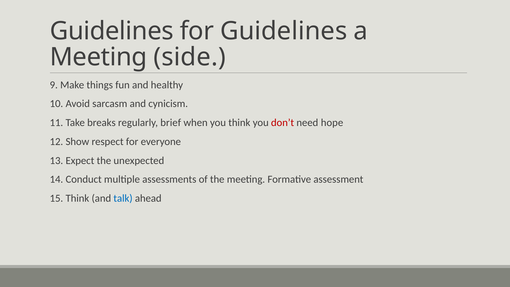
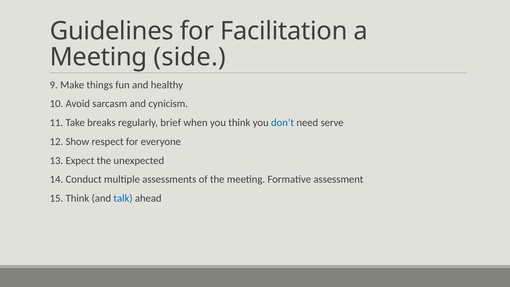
for Guidelines: Guidelines -> Facilitation (284, 31)
don’t colour: red -> blue (283, 123)
hope: hope -> serve (332, 123)
